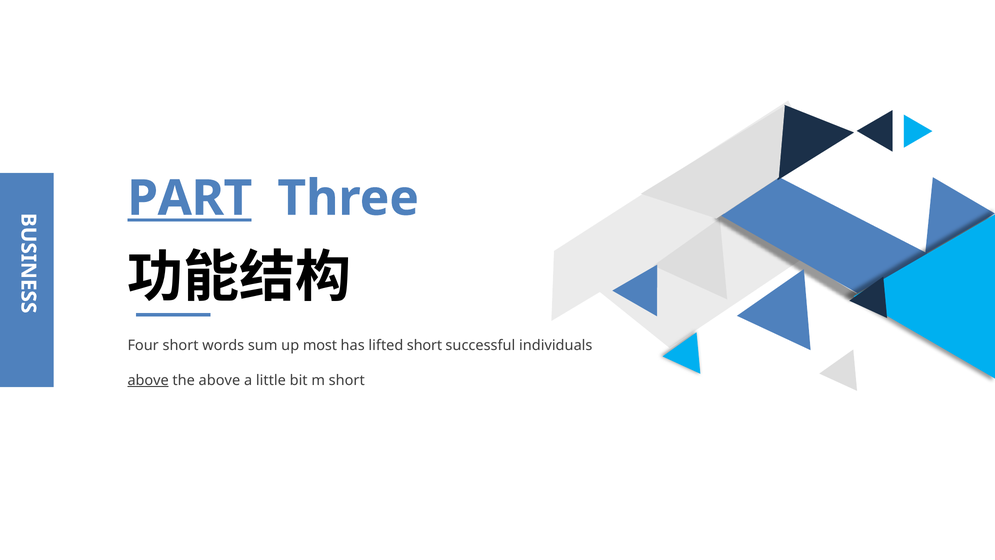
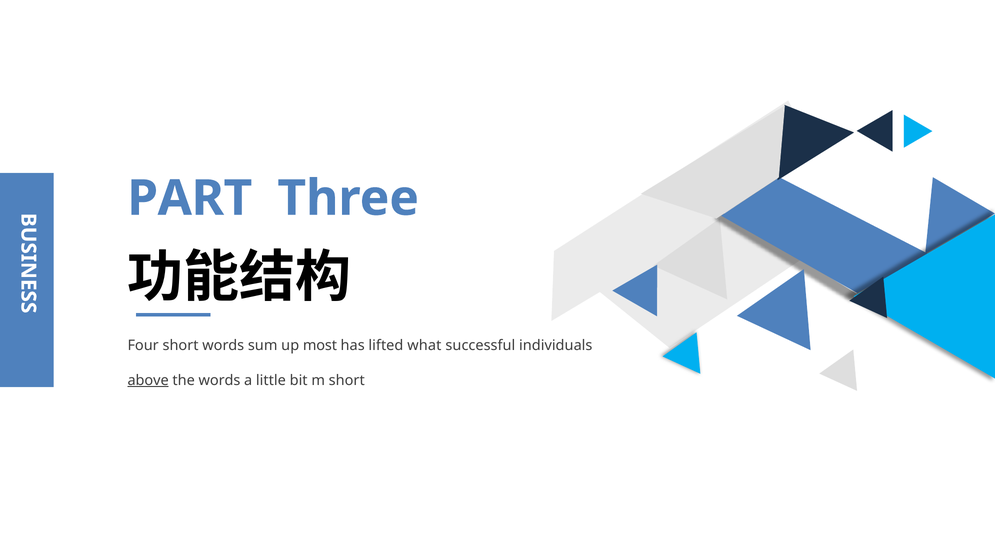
PART underline: present -> none (190, 198)
lifted short: short -> what (424, 345)
the above: above -> words (219, 380)
